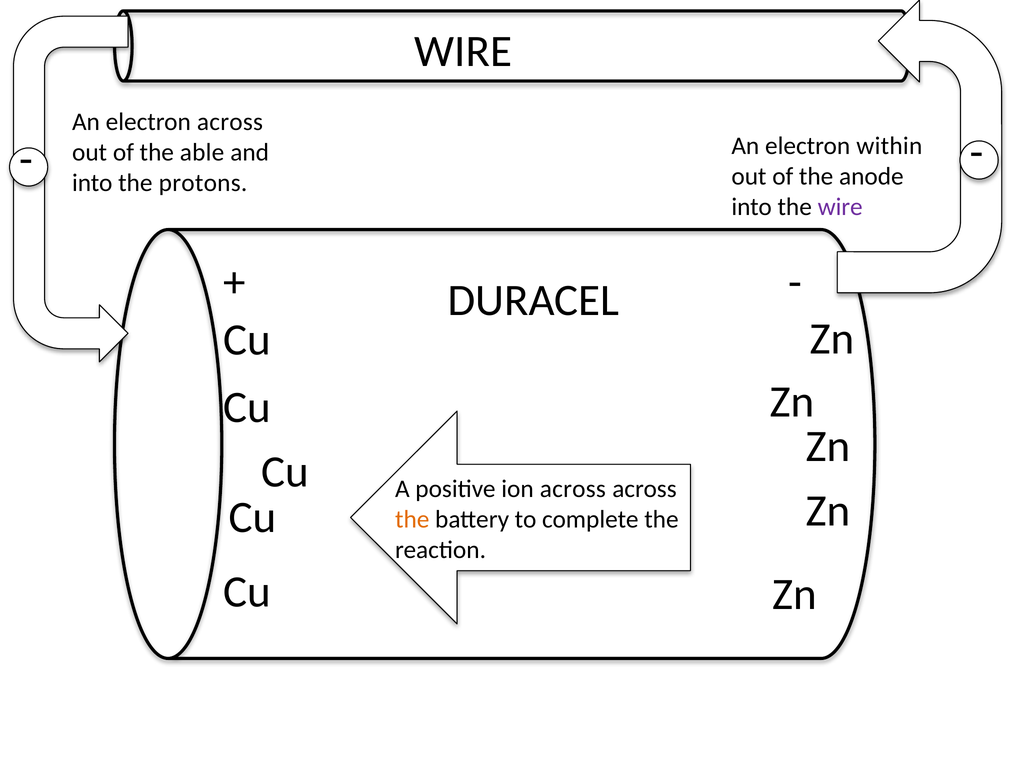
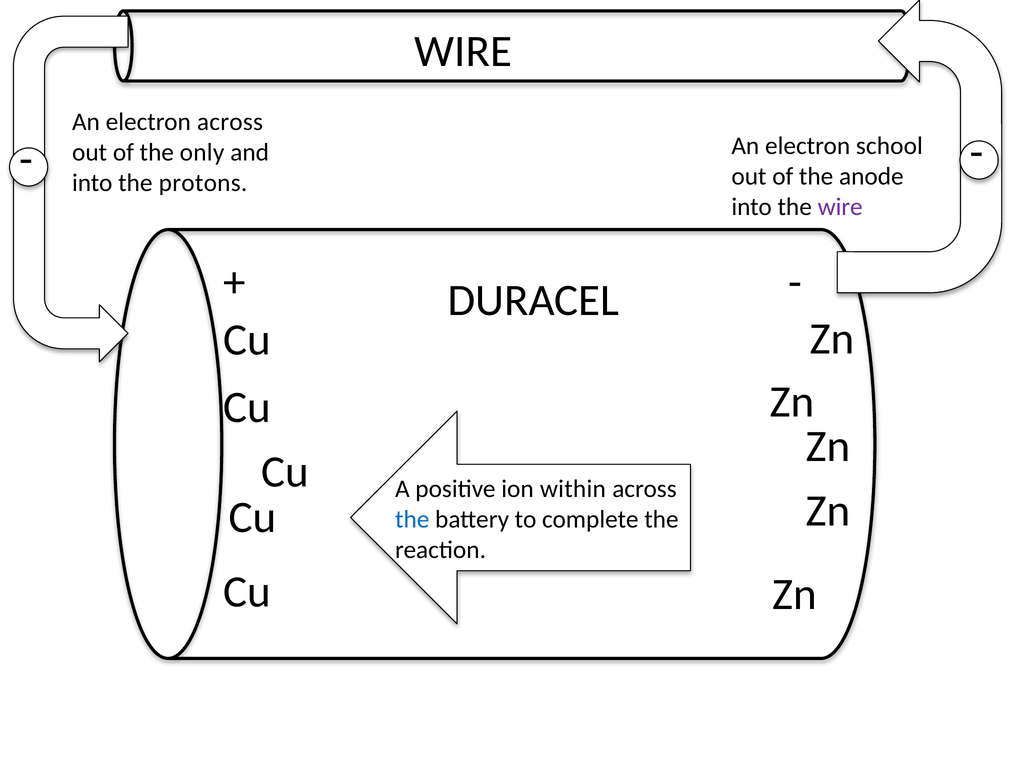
within: within -> school (889, 146)
able: able -> only (202, 153)
ion across: across -> within (573, 489)
the colour: orange -> blue (412, 520)
